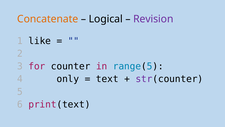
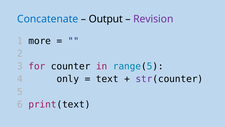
Concatenate colour: orange -> blue (48, 19)
Logical: Logical -> Output (106, 19)
like: like -> more (40, 41)
